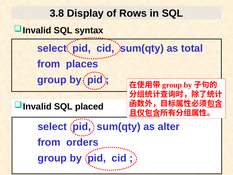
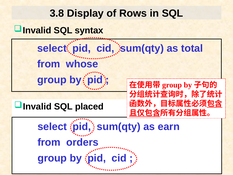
places: places -> whose (82, 64)
alter: alter -> earn (169, 126)
